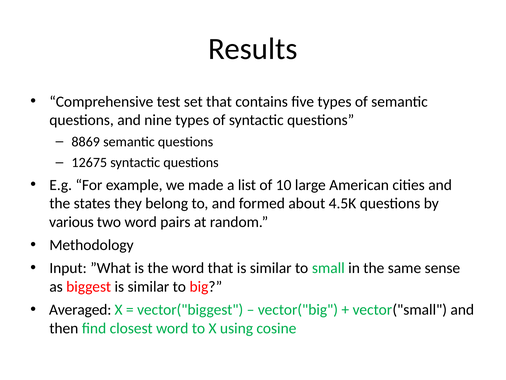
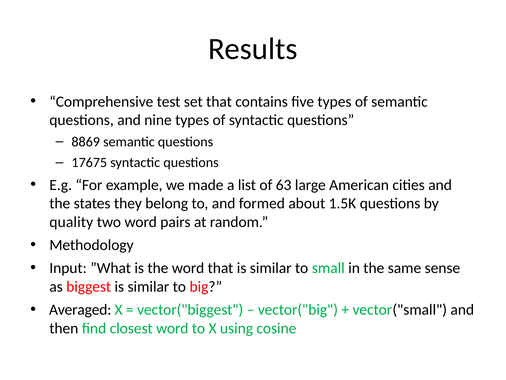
12675: 12675 -> 17675 (89, 162)
10: 10 -> 63 (284, 185)
4.5K: 4.5K -> 1.5K (342, 203)
various: various -> quality (71, 222)
